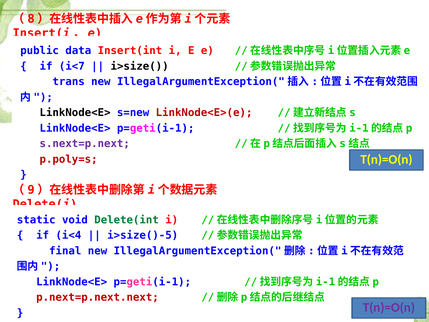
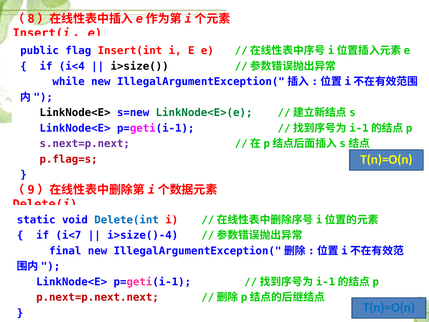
data: data -> flag (78, 51)
i<7: i<7 -> i<4 (72, 66)
trans: trans -> while (69, 82)
LinkNode<E>(e colour: red -> green (204, 113)
p.poly=s: p.poly=s -> p.flag=s (69, 159)
Delete(int colour: green -> blue (127, 220)
i<4: i<4 -> i<7 (68, 235)
i>size()-5: i>size()-5 -> i>size()-4 (143, 235)
T(n)=O(n colour: purple -> blue (389, 307)
